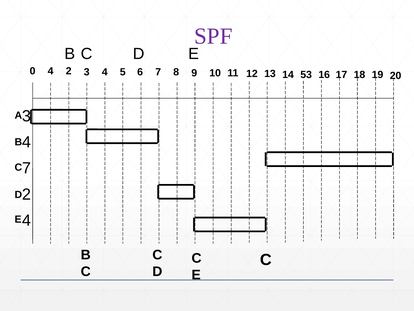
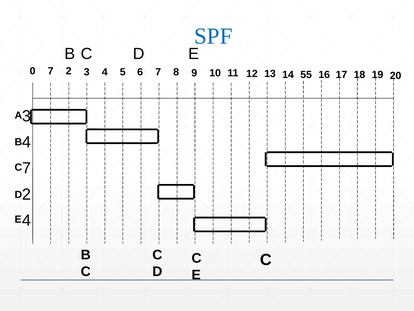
SPF colour: purple -> blue (213, 36)
0 4: 4 -> 7 (51, 71)
53: 53 -> 55 (306, 74)
